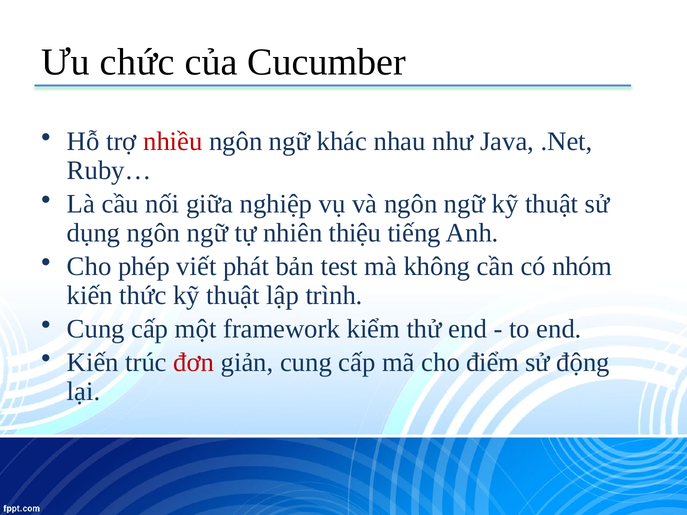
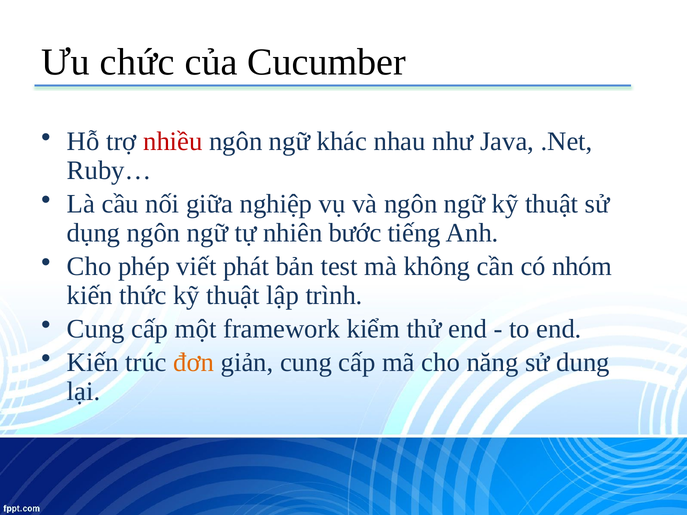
thiệu: thiệu -> bước (355, 233)
đơn colour: red -> orange (194, 363)
điểm: điểm -> năng (492, 363)
động: động -> dung (583, 363)
